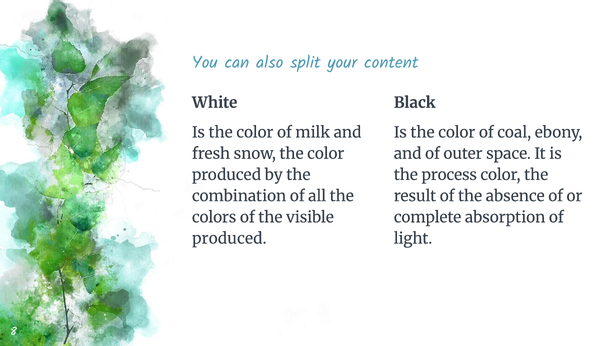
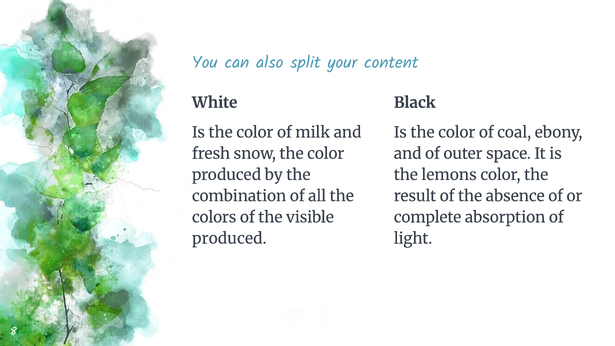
process: process -> lemons (449, 175)
